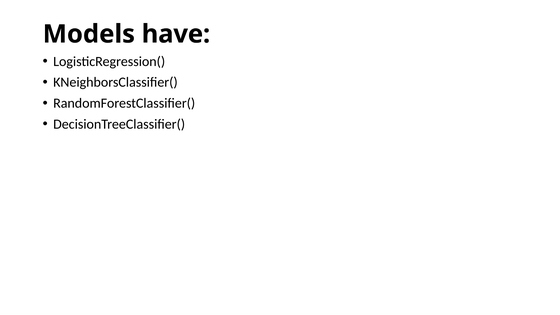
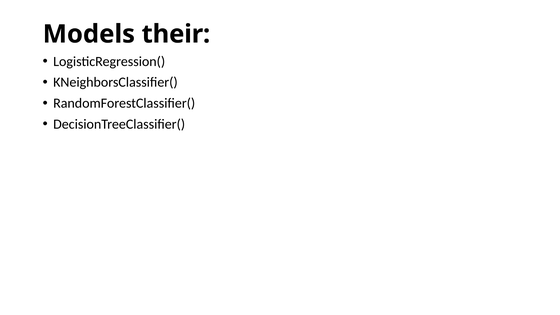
have: have -> their (176, 34)
